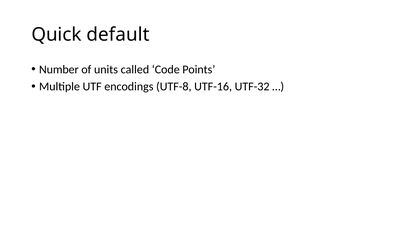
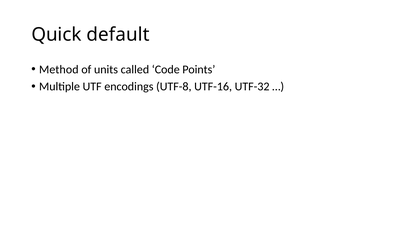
Number: Number -> Method (59, 69)
